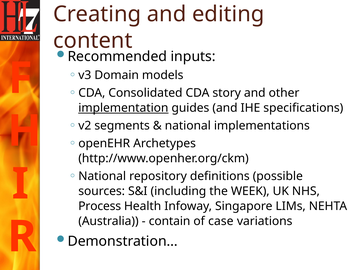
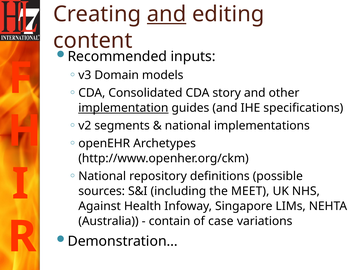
and underline: none -> present (167, 14)
WEEK: WEEK -> MEET (250, 191)
Process: Process -> Against (100, 206)
